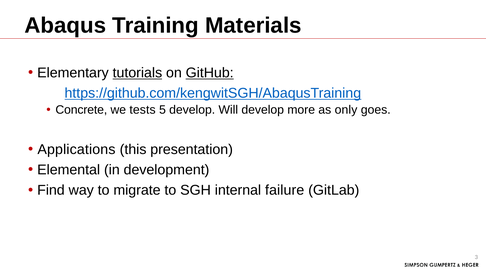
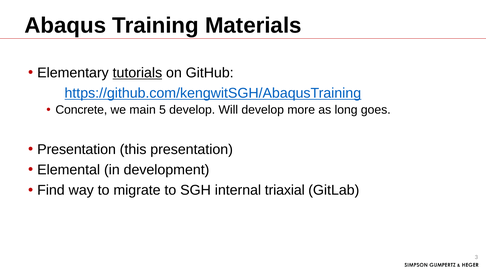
GitHub underline: present -> none (210, 73)
tests: tests -> main (143, 110)
only: only -> long (346, 110)
Applications: Applications -> Presentation (77, 150)
failure: failure -> triaxial (285, 190)
